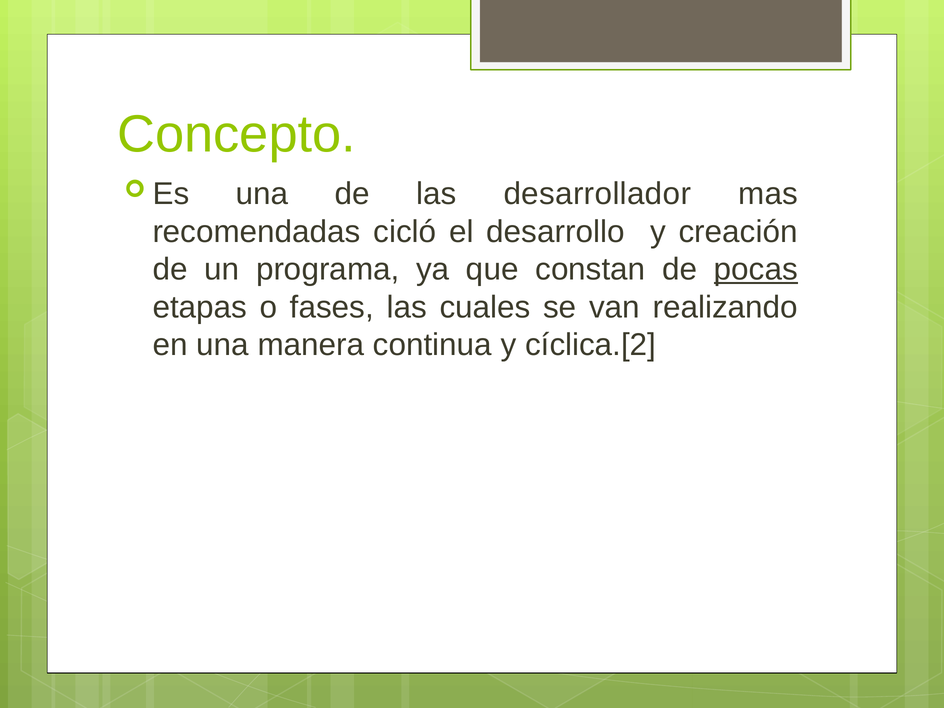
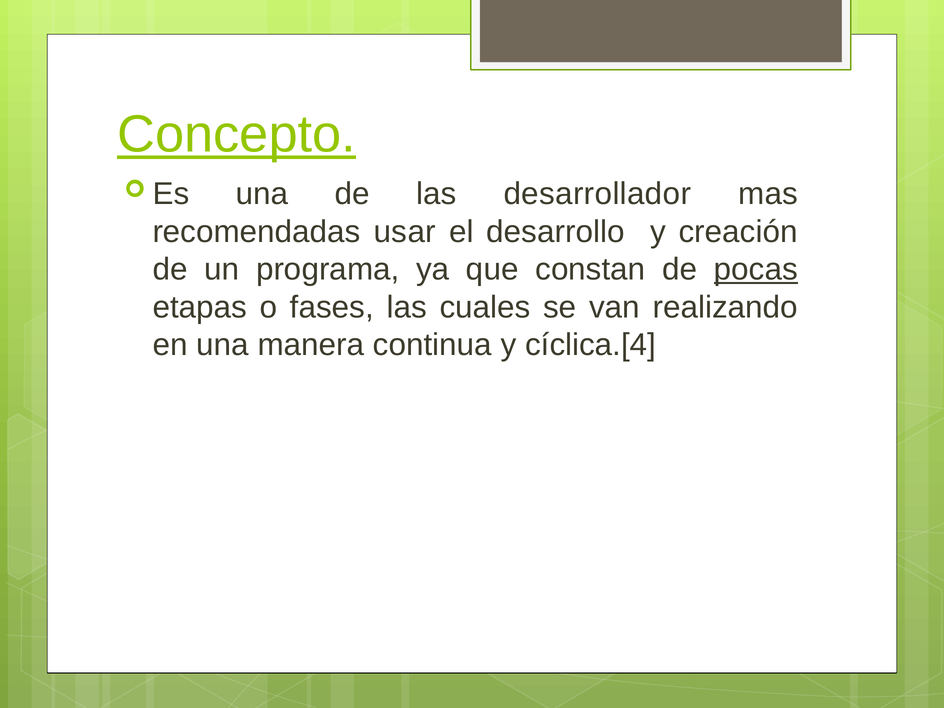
Concepto underline: none -> present (237, 135)
cicló: cicló -> usar (405, 232)
cíclica.[2: cíclica.[2 -> cíclica.[4 (591, 345)
